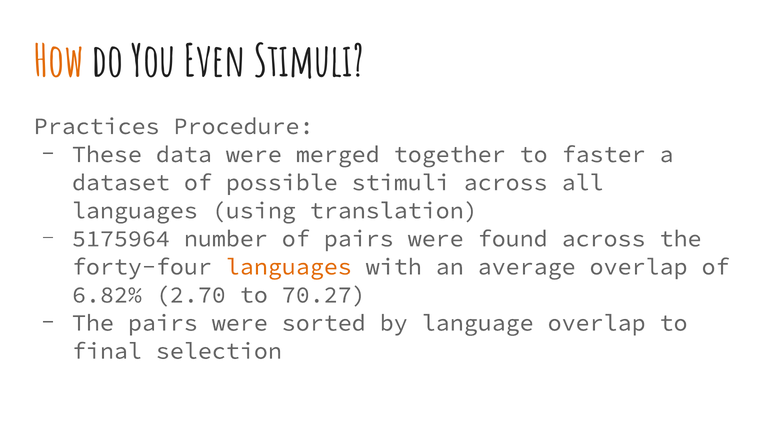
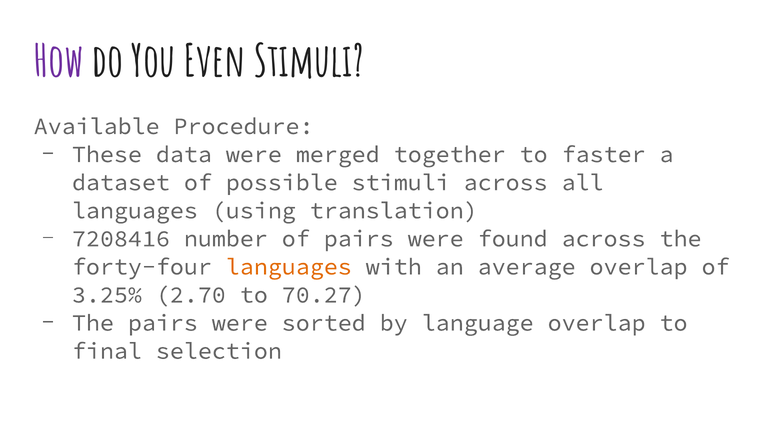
How colour: orange -> purple (59, 62)
Practices: Practices -> Available (97, 126)
5175964: 5175964 -> 7208416 (121, 238)
6.82%: 6.82% -> 3.25% (107, 294)
